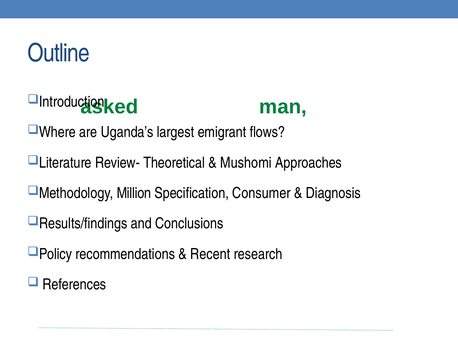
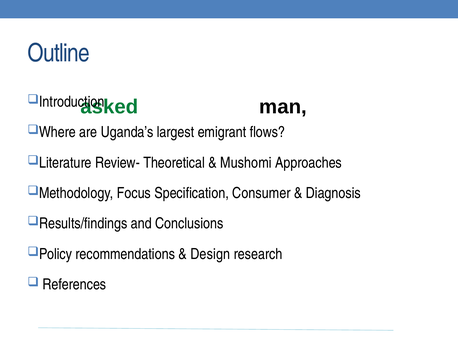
man colour: green -> black (283, 107)
Million: Million -> Focus (134, 193)
Recent: Recent -> Design (210, 254)
